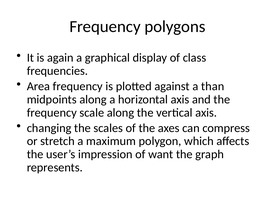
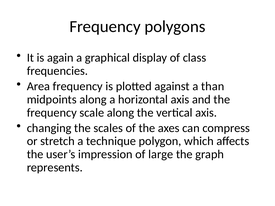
maximum: maximum -> technique (111, 141)
want: want -> large (161, 155)
